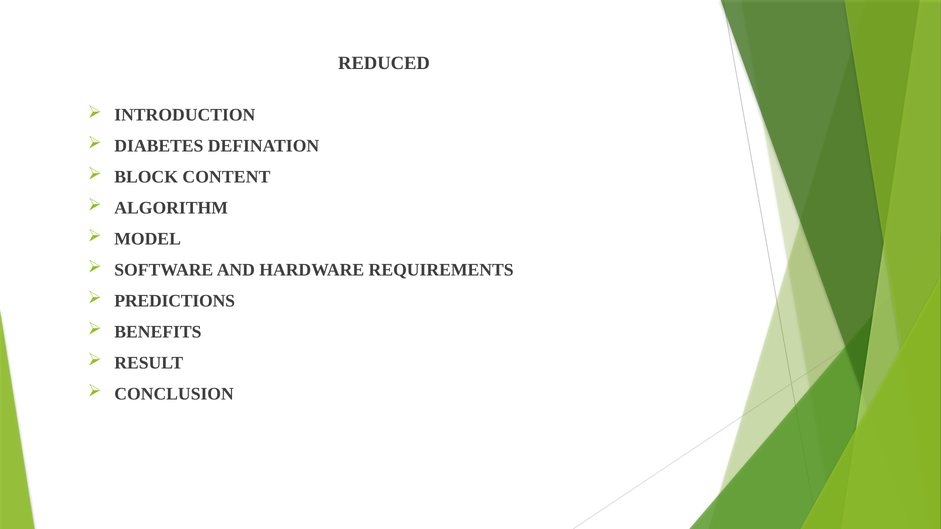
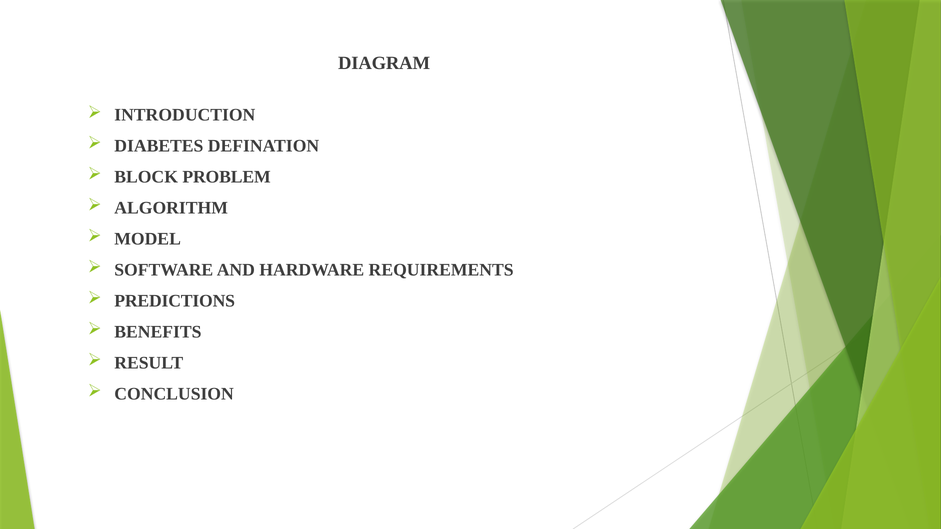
REDUCED: REDUCED -> DIAGRAM (384, 63)
CONTENT: CONTENT -> PROBLEM (227, 177)
